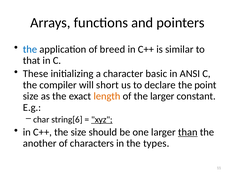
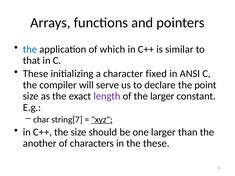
breed: breed -> which (112, 49)
basic: basic -> fixed (156, 74)
short: short -> serve (108, 85)
length colour: orange -> purple (107, 96)
string[6: string[6 -> string[7 (67, 120)
than underline: present -> none (188, 132)
the types: types -> these (156, 144)
